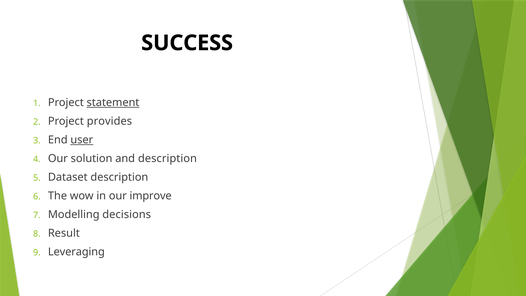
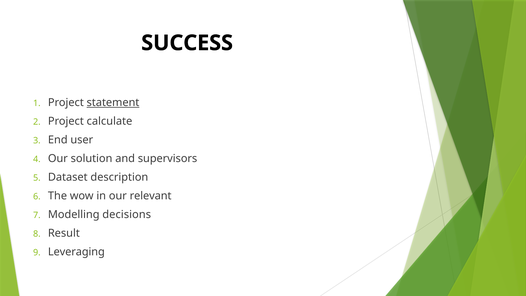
provides: provides -> calculate (109, 121)
user underline: present -> none (82, 140)
and description: description -> supervisors (168, 158)
improve: improve -> relevant (151, 196)
